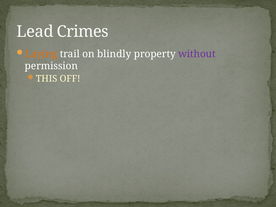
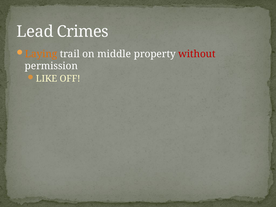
blindly: blindly -> middle (114, 54)
without colour: purple -> red (197, 54)
THIS: THIS -> LIKE (47, 79)
